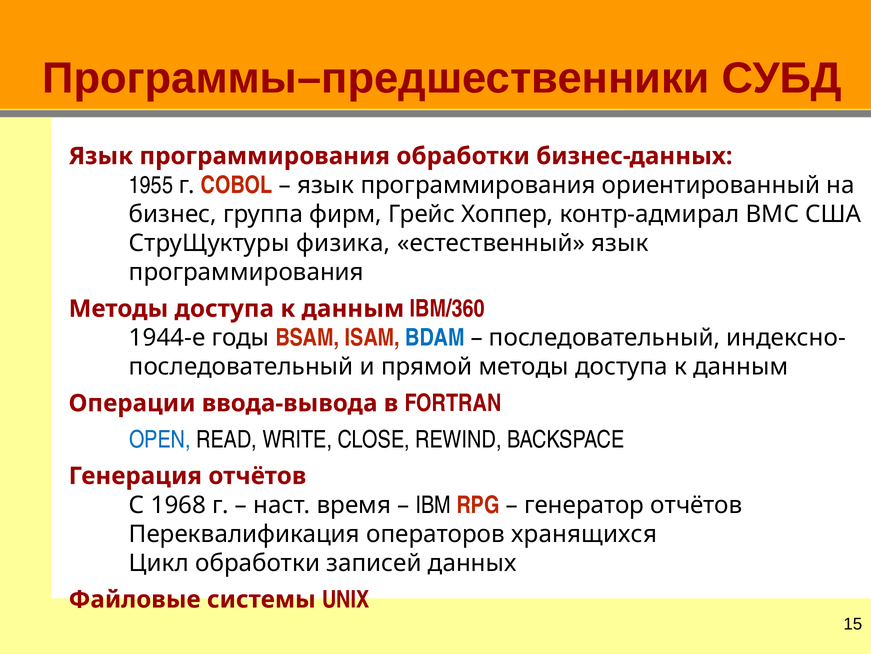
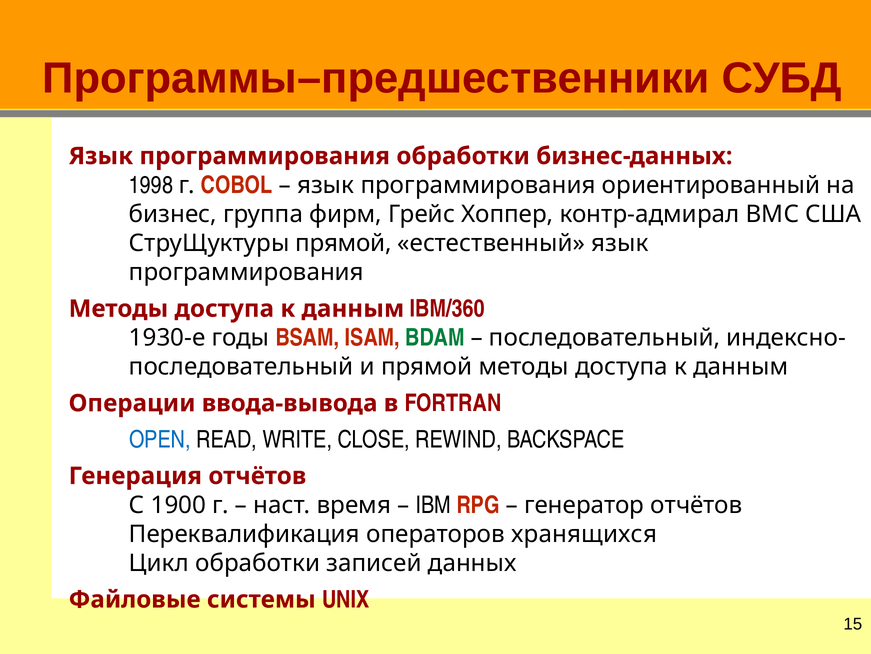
1955: 1955 -> 1998 (151, 185)
СтруЩуктуры физика: физика -> прямой (343, 243)
1944-е: 1944-е -> 1930-е (167, 337)
BDAM colour: blue -> green (435, 337)
1968: 1968 -> 1900 (178, 505)
